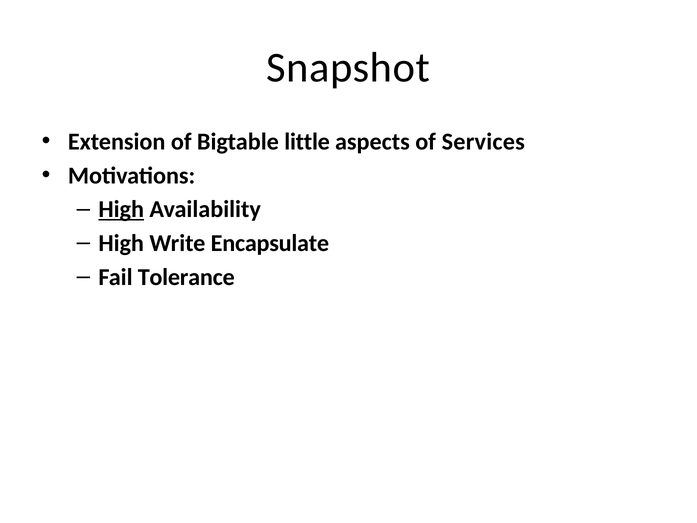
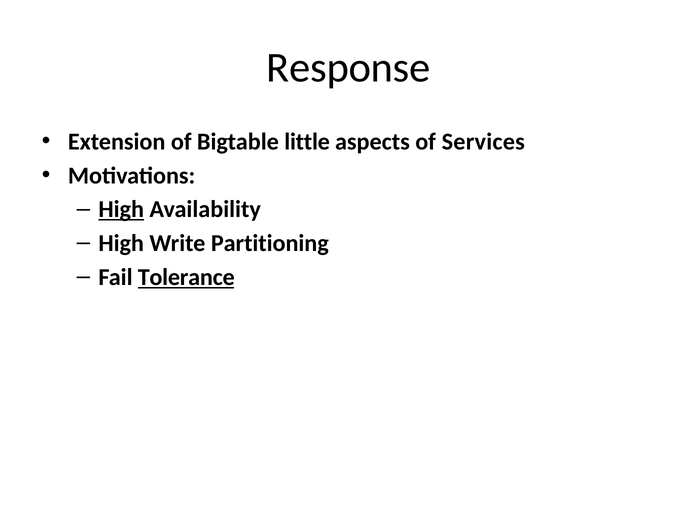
Snapshot: Snapshot -> Response (349, 67)
Encapsulate: Encapsulate -> Partitioning (270, 243)
Tolerance underline: none -> present (186, 277)
